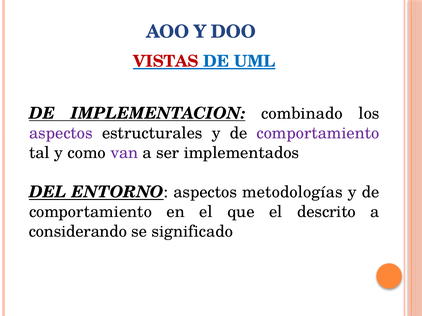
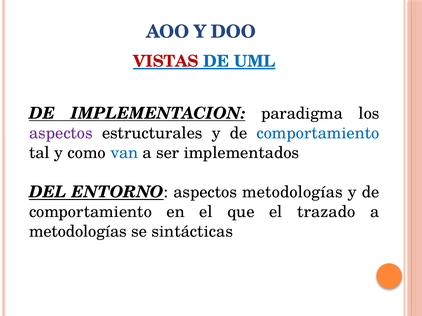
combinado: combinado -> paradigma (302, 114)
comportamiento colour: purple -> blue (318, 133)
van colour: purple -> blue (124, 153)
descrito: descrito -> trazado (326, 212)
considerando: considerando -> metodologías (78, 232)
significado: significado -> sintácticas (192, 232)
